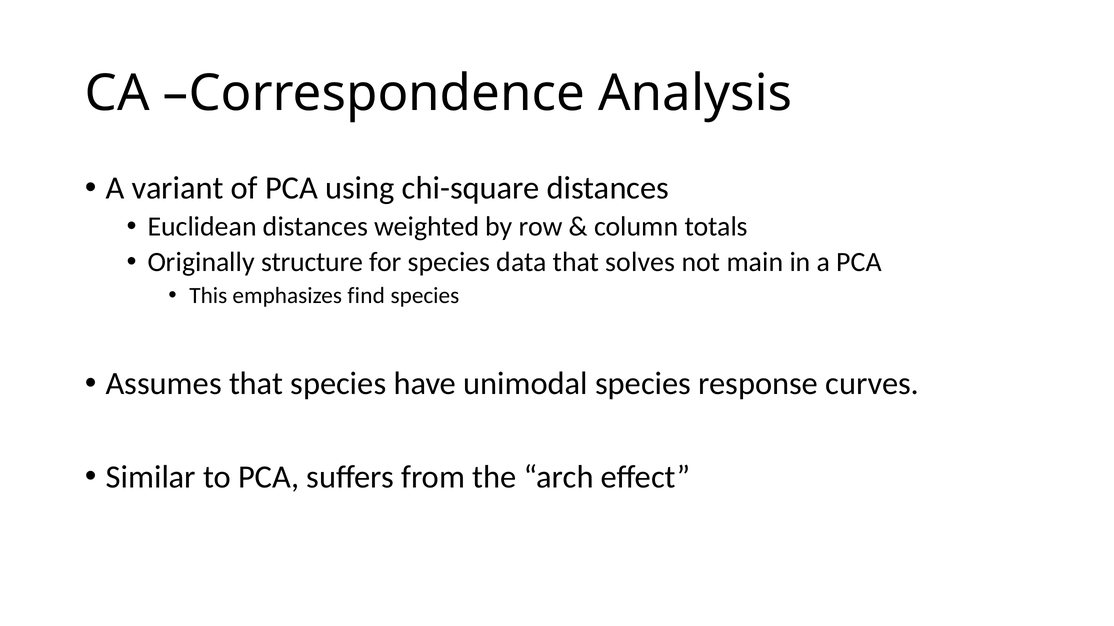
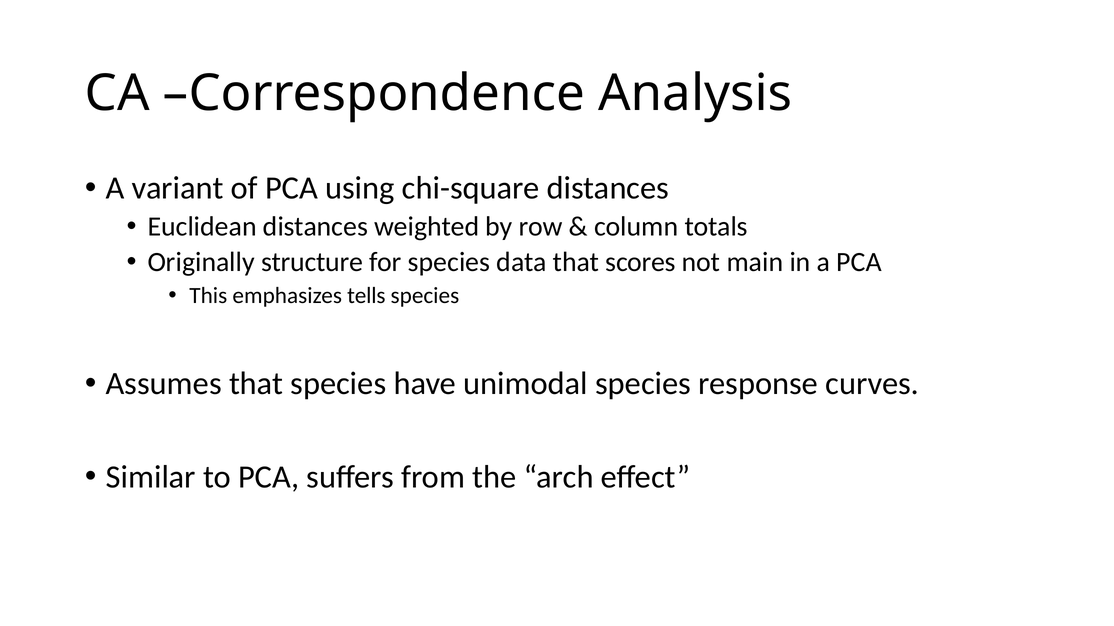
solves: solves -> scores (641, 263)
find: find -> tells (366, 296)
